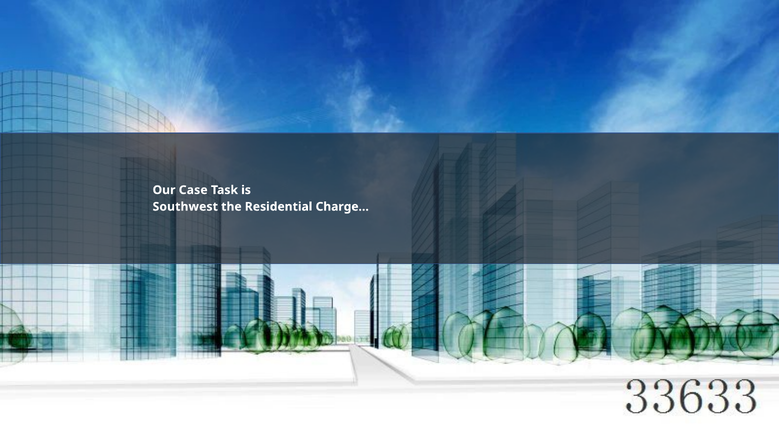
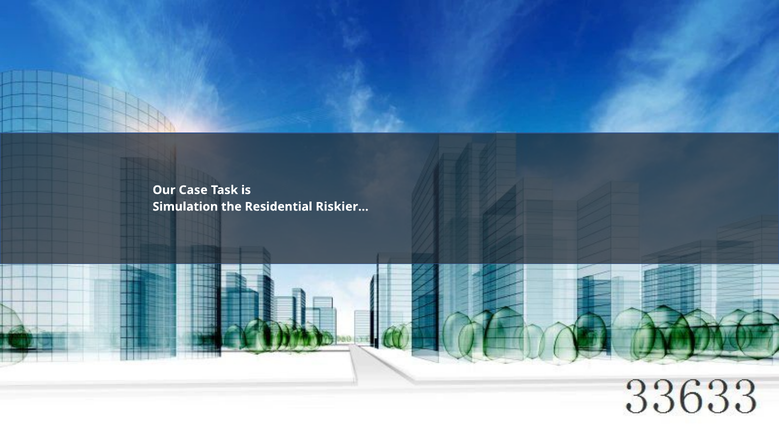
Southwest: Southwest -> Simulation (185, 207)
Charge…: Charge… -> Riskier… (342, 207)
